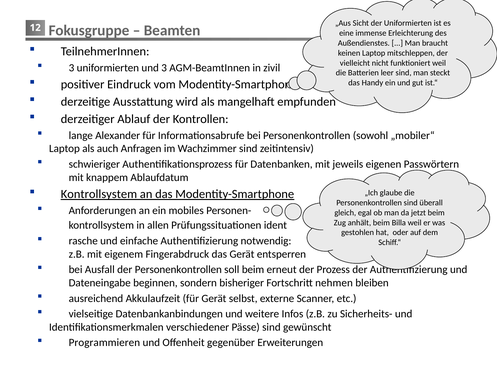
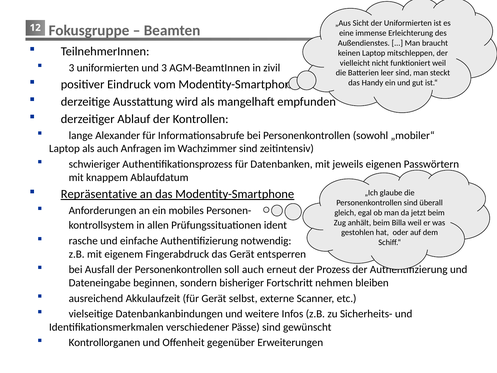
Kontrollsystem: Kontrollsystem -> Repräsentative (99, 194)
soll beim: beim -> auch (253, 269)
Programmieren: Programmieren -> Kontrollorganen (104, 342)
